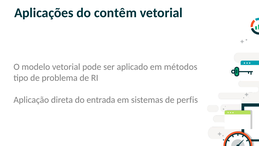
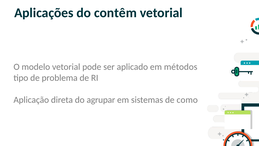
entrada: entrada -> agrupar (101, 100)
perfis: perfis -> como (187, 100)
